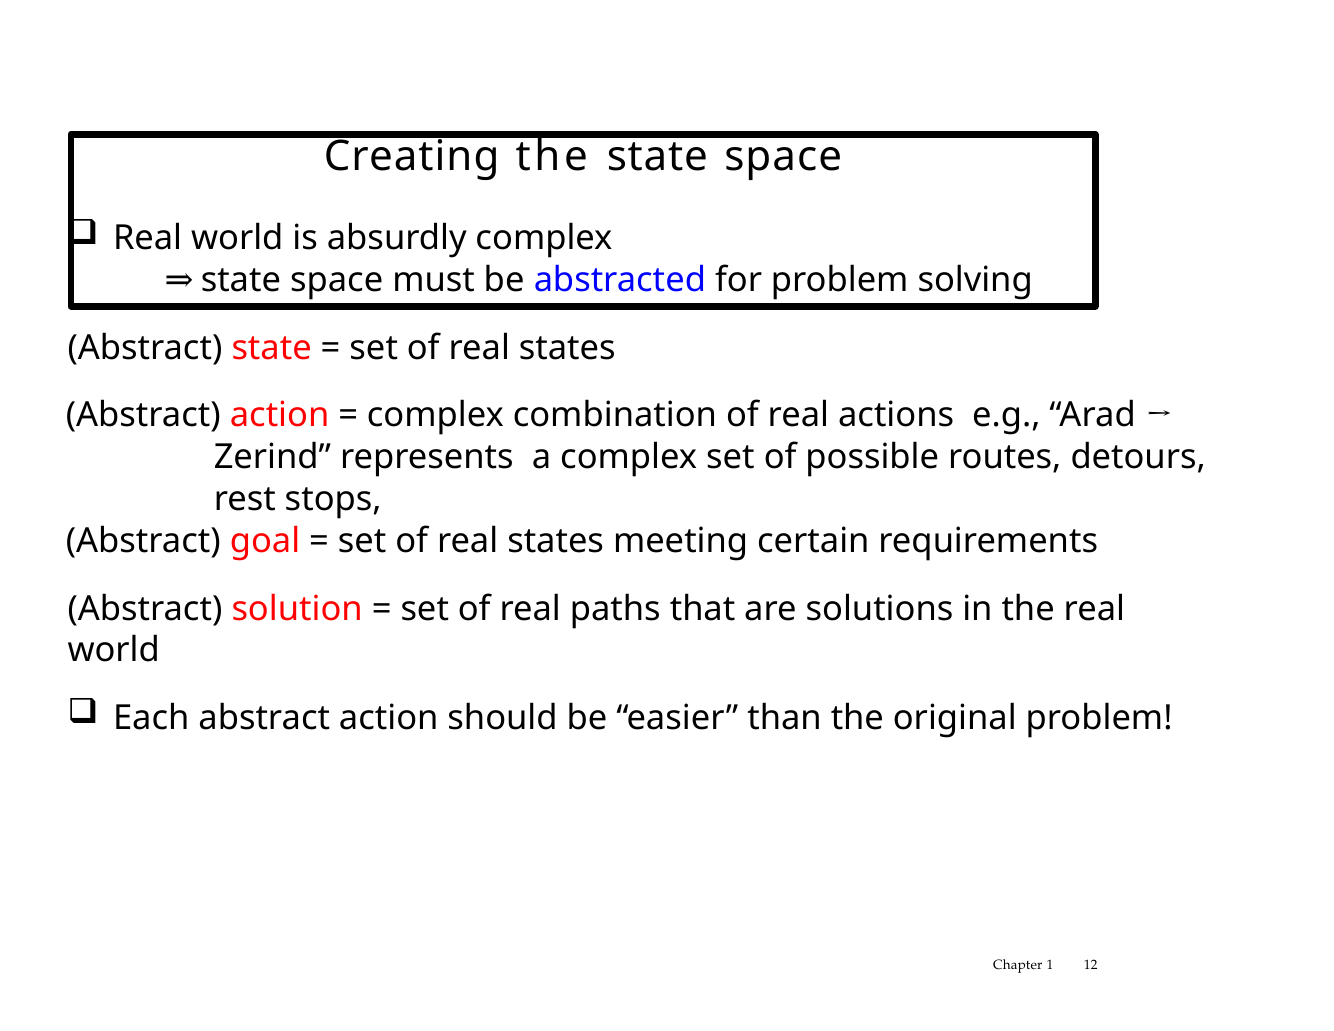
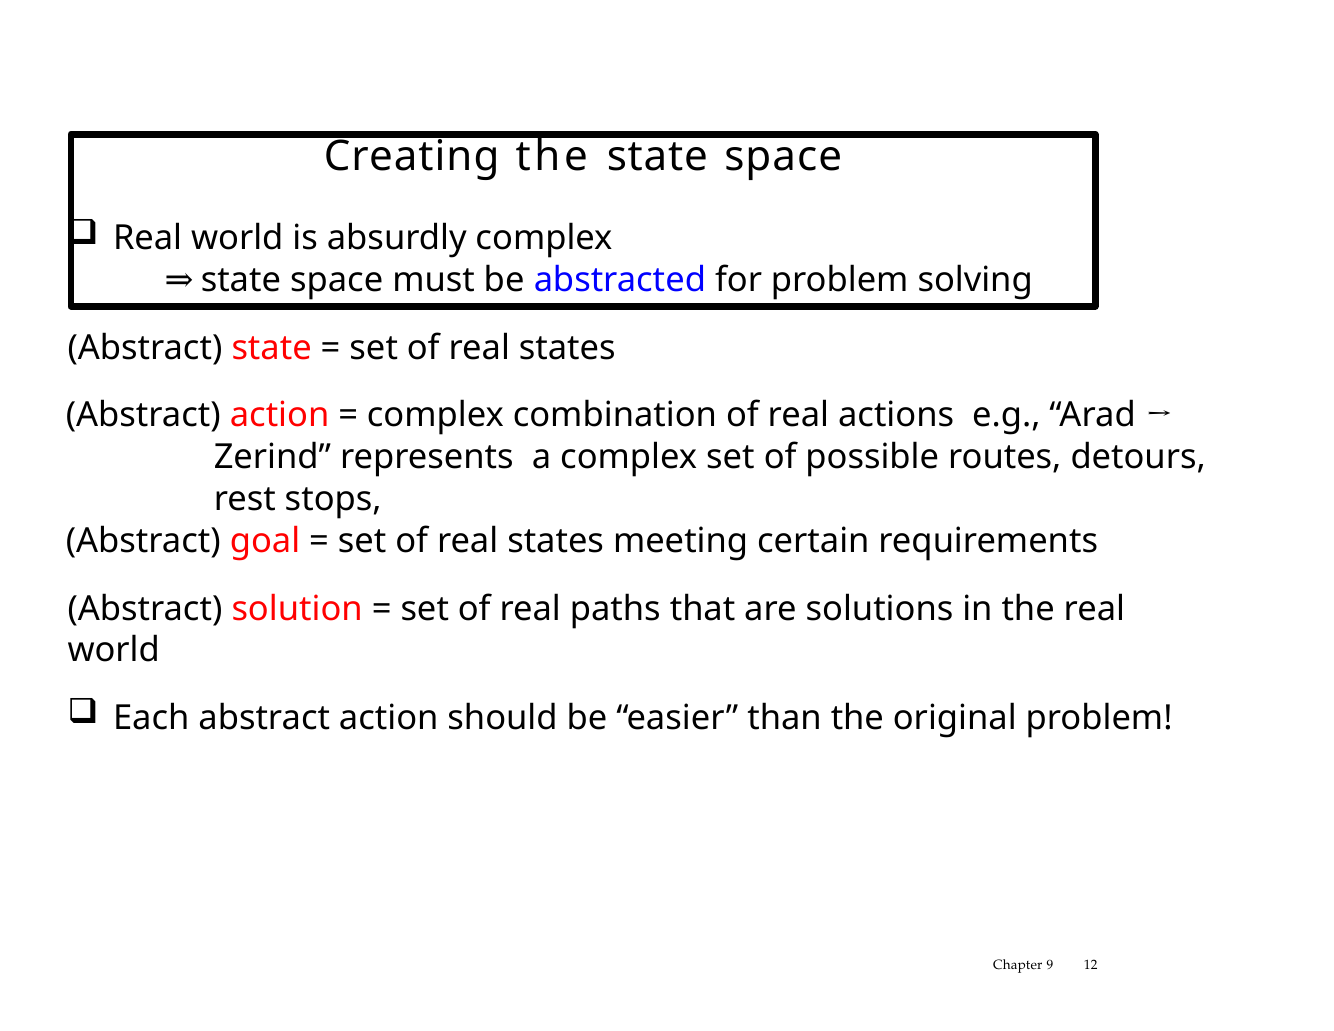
1: 1 -> 9 (1050, 965)
